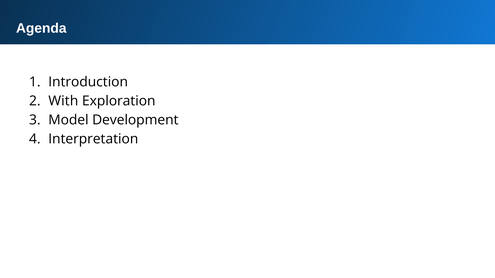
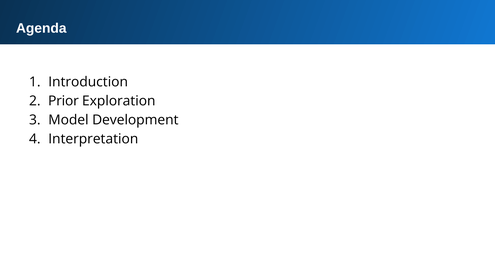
With: With -> Prior (63, 101)
